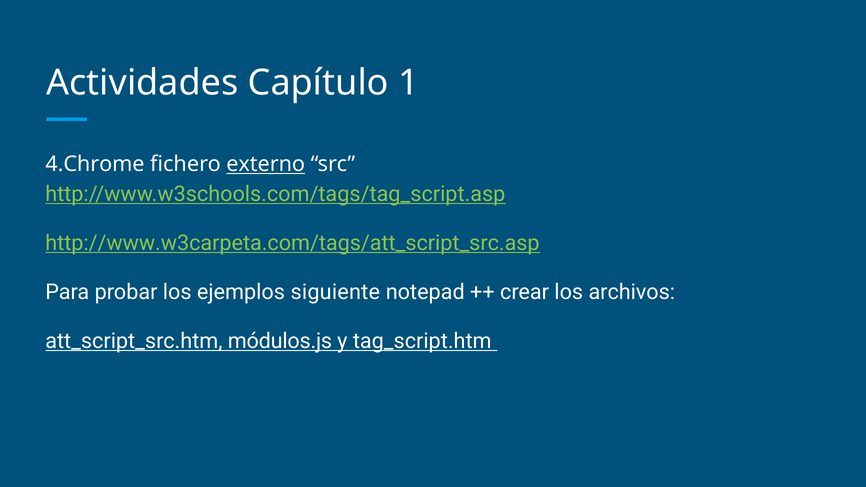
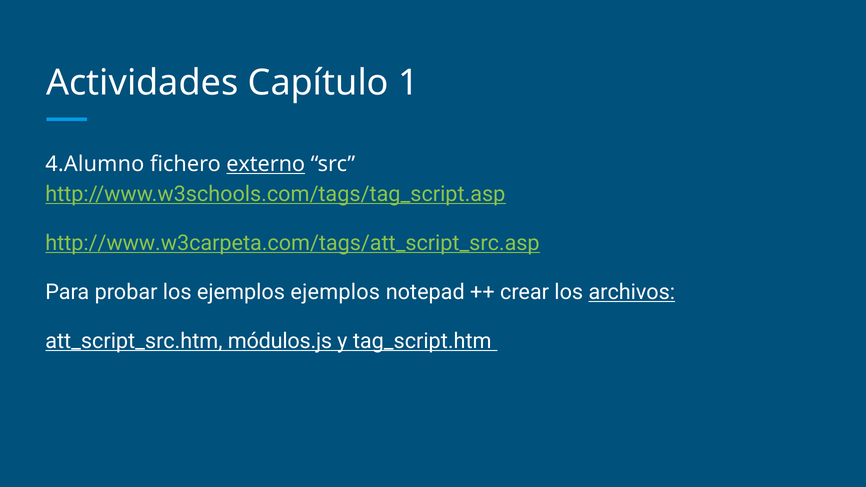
4.Chrome: 4.Chrome -> 4.Alumno (95, 164)
ejemplos siguiente: siguiente -> ejemplos (335, 292)
archivos underline: none -> present (632, 292)
